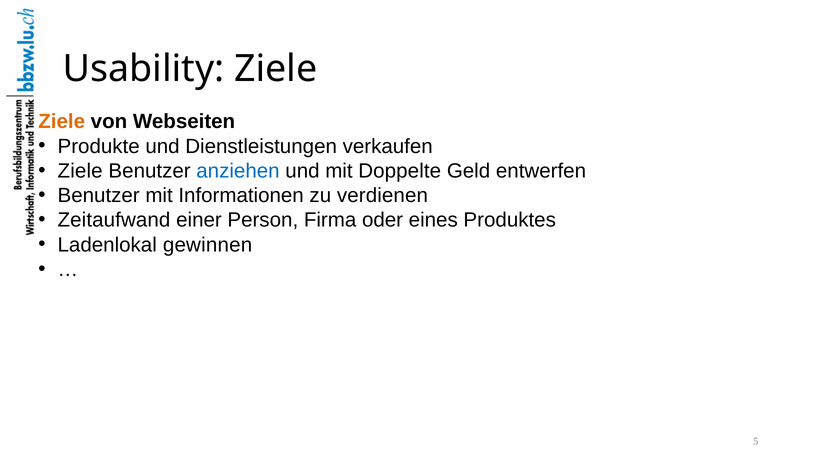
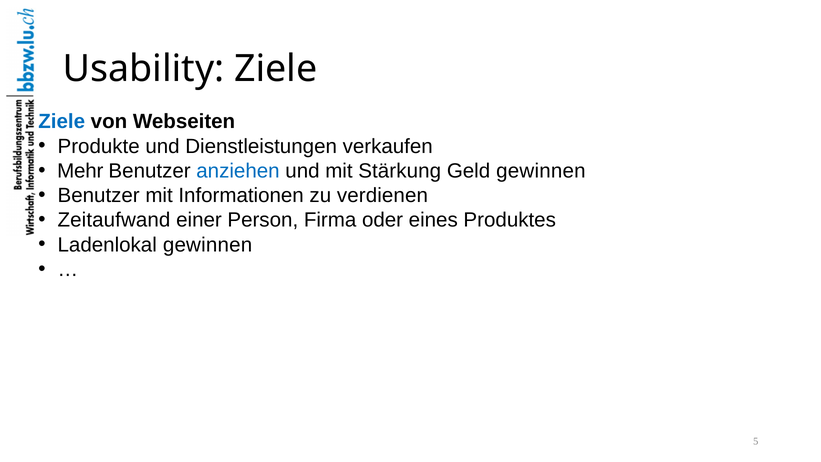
Ziele colour: orange -> blue (62, 122)
Ziele: Ziele -> Mehr (80, 171)
Doppelte: Doppelte -> Stärkung (400, 171)
Geld entwerfen: entwerfen -> gewinnen (541, 171)
